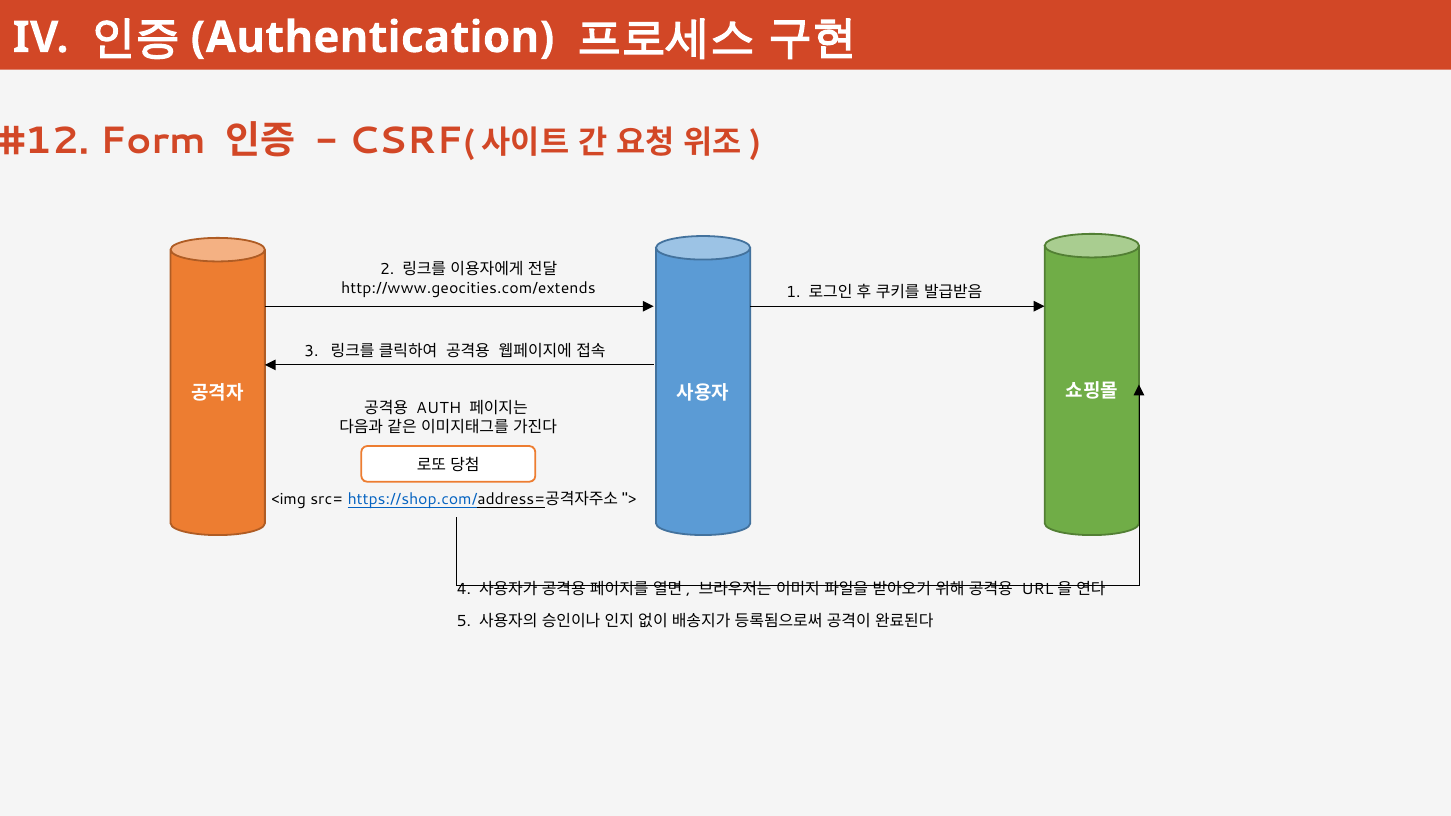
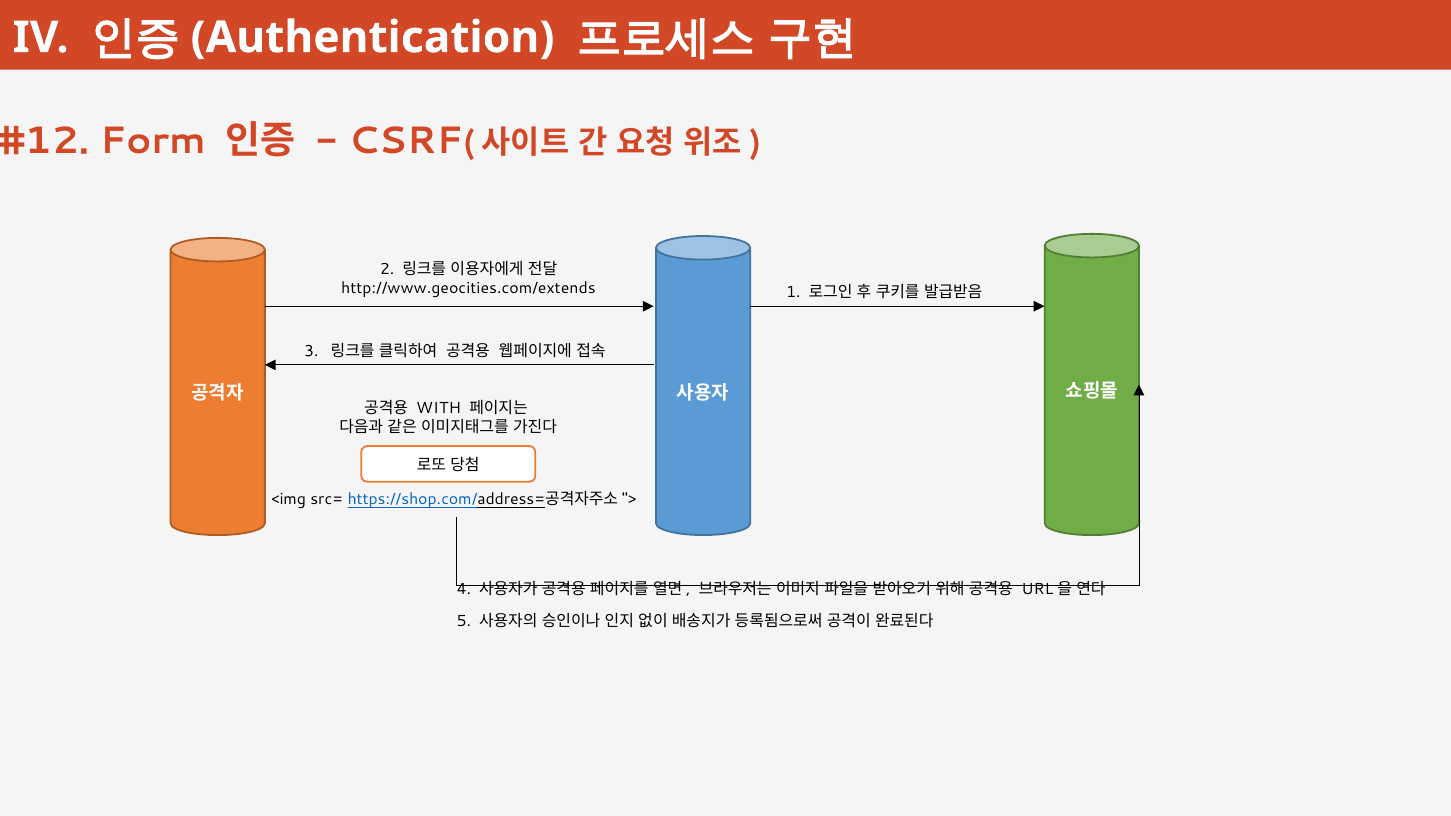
AUTH: AUTH -> WITH (439, 409)
